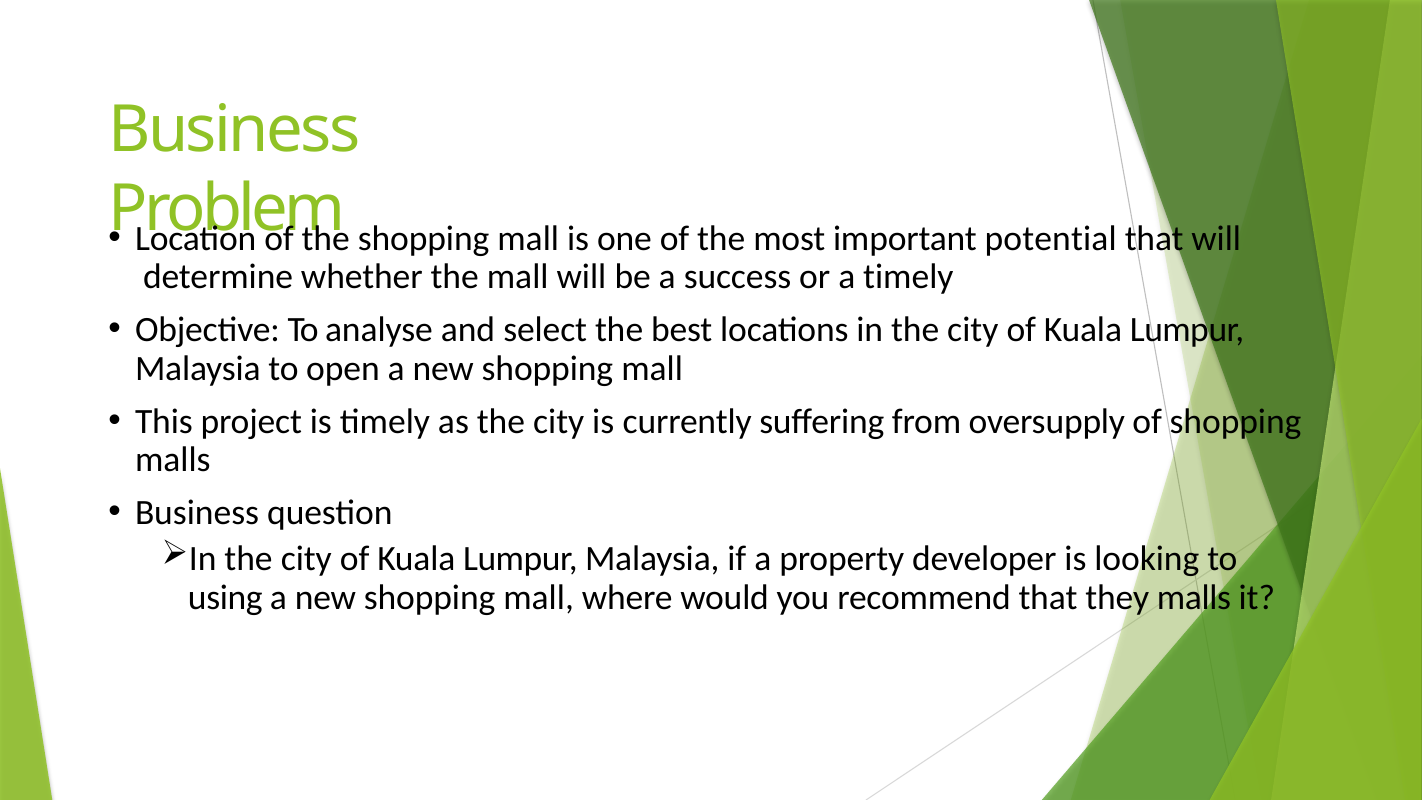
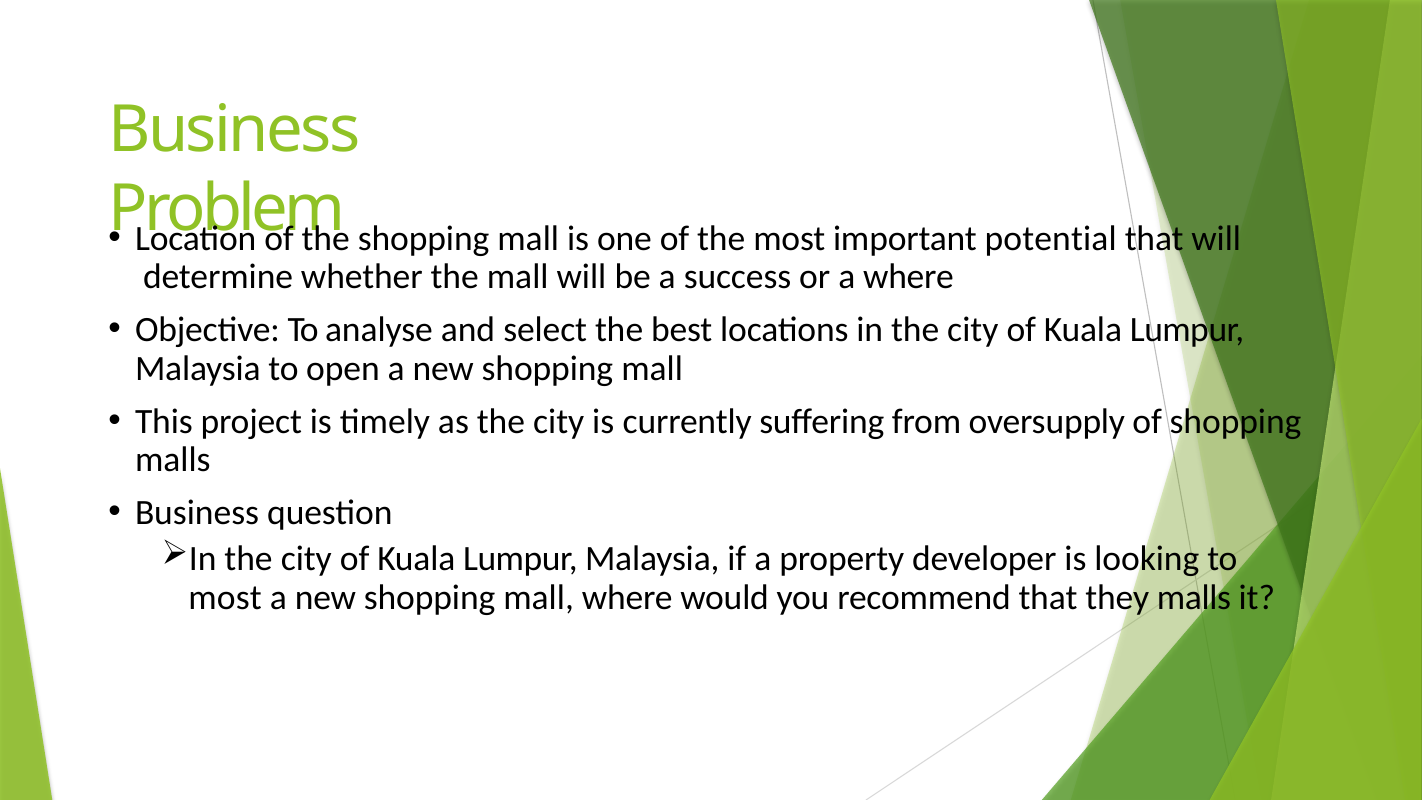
a timely: timely -> where (909, 277)
using: using -> most (225, 597)
